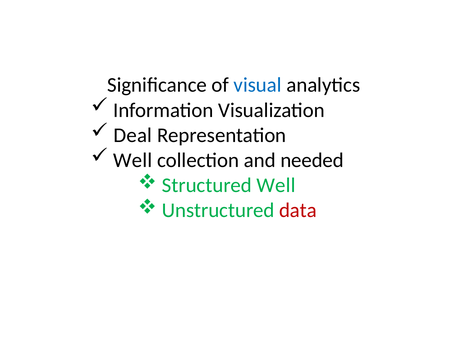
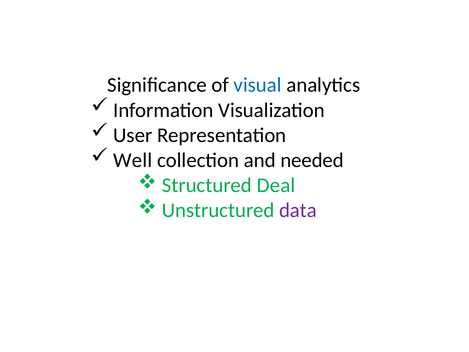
Deal: Deal -> User (133, 135)
Structured Well: Well -> Deal (276, 185)
data colour: red -> purple (298, 210)
